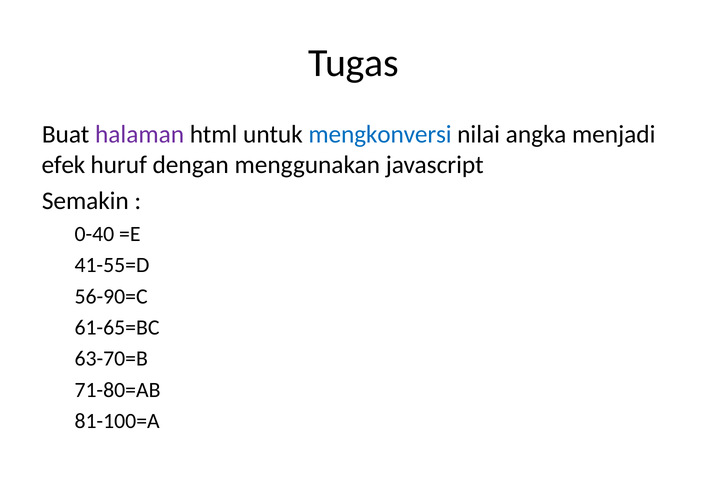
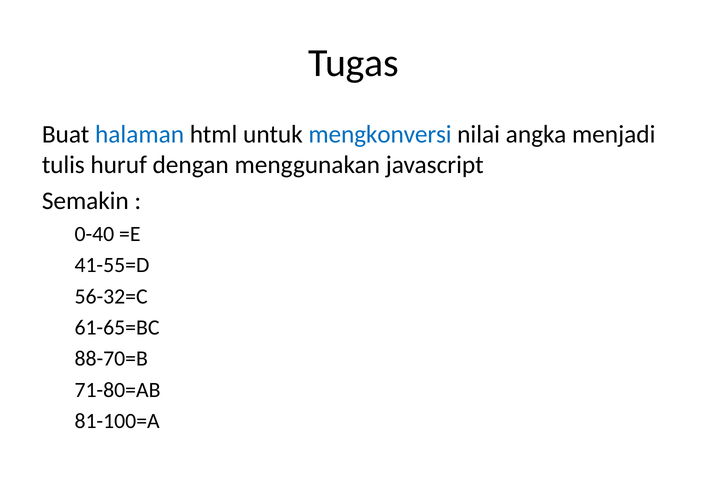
halaman colour: purple -> blue (140, 134)
efek: efek -> tulis (63, 165)
56-90=C: 56-90=C -> 56-32=C (111, 297)
63-70=B: 63-70=B -> 88-70=B (111, 359)
